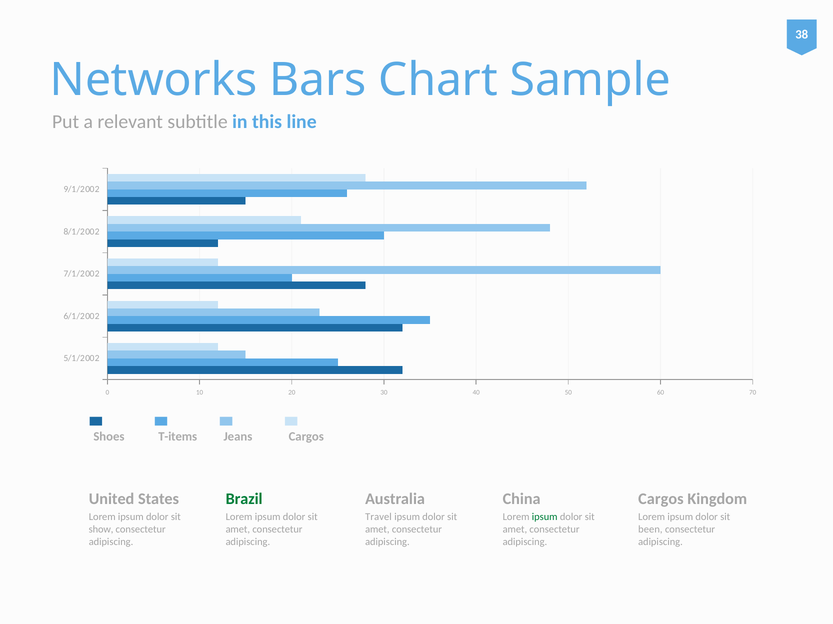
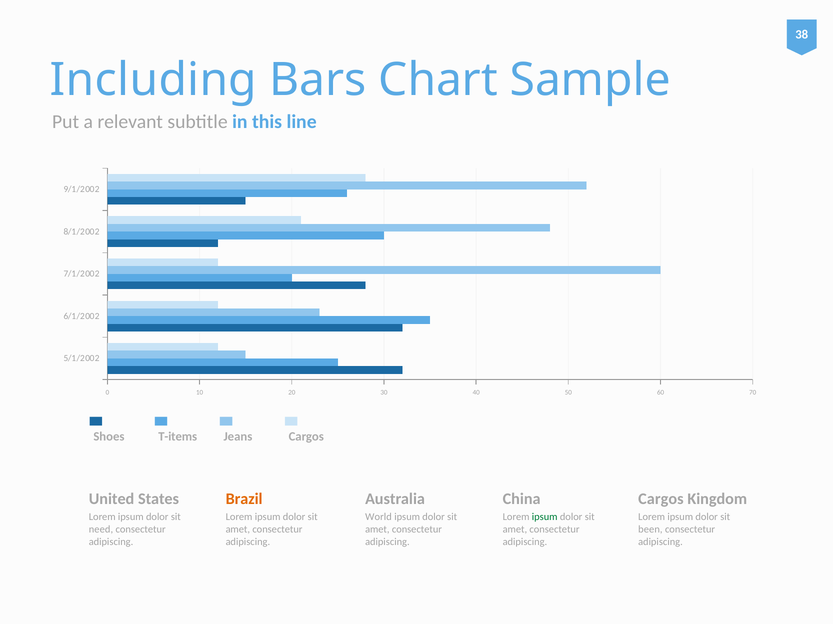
Networks: Networks -> Including (153, 80)
Brazil colour: green -> orange (244, 500)
Travel: Travel -> World (378, 517)
show: show -> need (101, 530)
